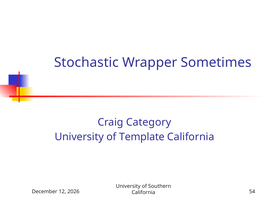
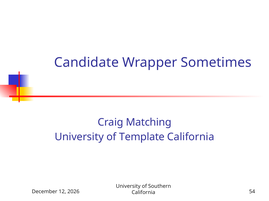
Stochastic: Stochastic -> Candidate (86, 63)
Category: Category -> Matching (149, 123)
